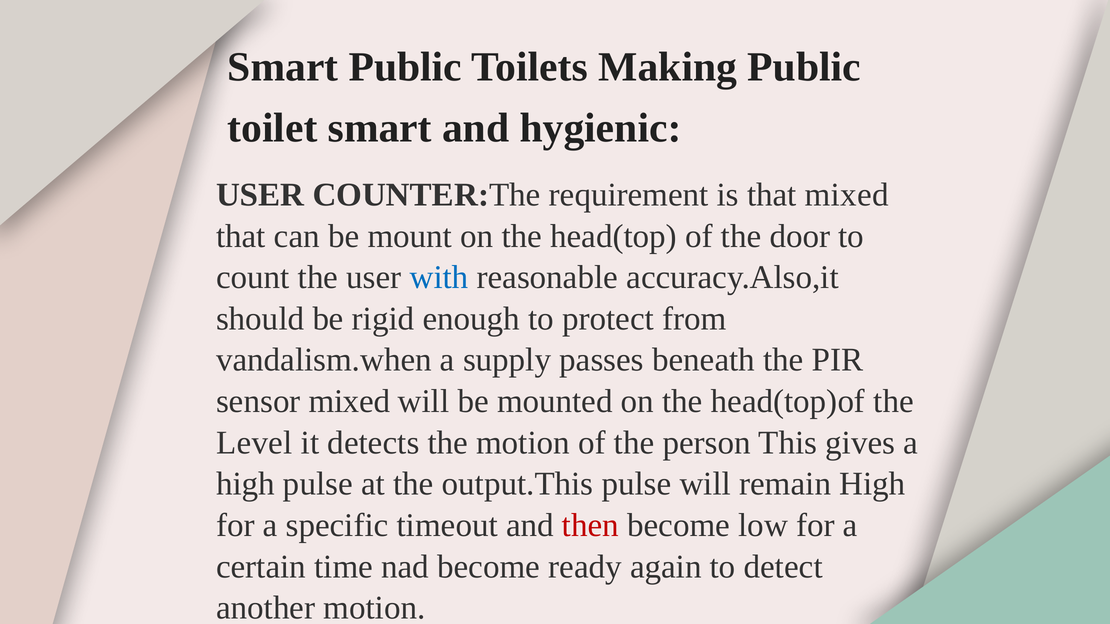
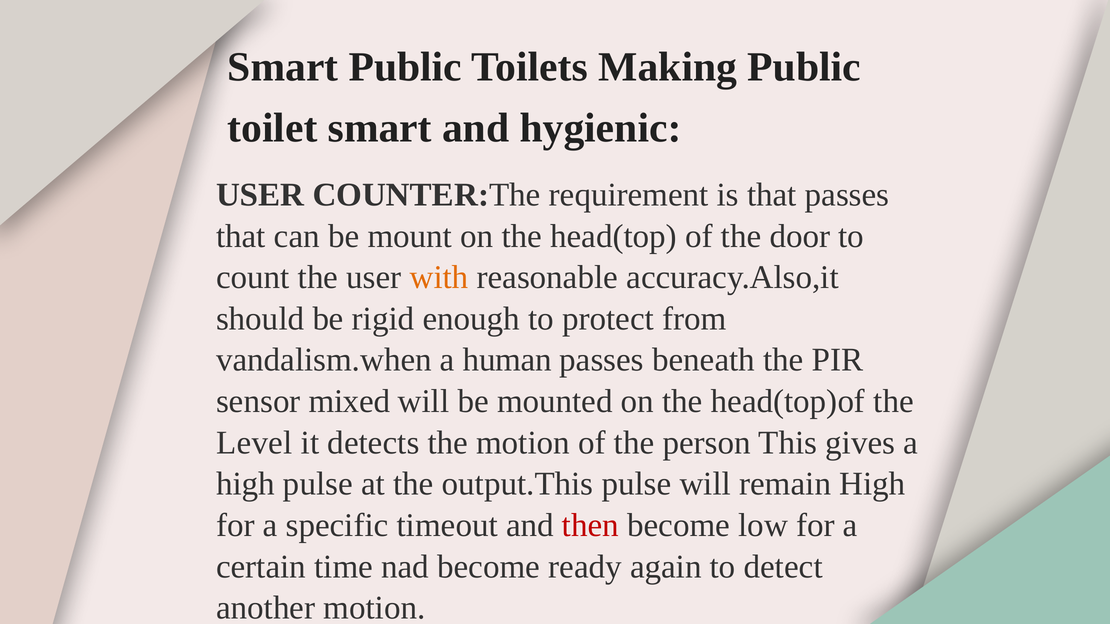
that mixed: mixed -> passes (847, 195)
with colour: blue -> orange (439, 278)
supply: supply -> human (507, 360)
